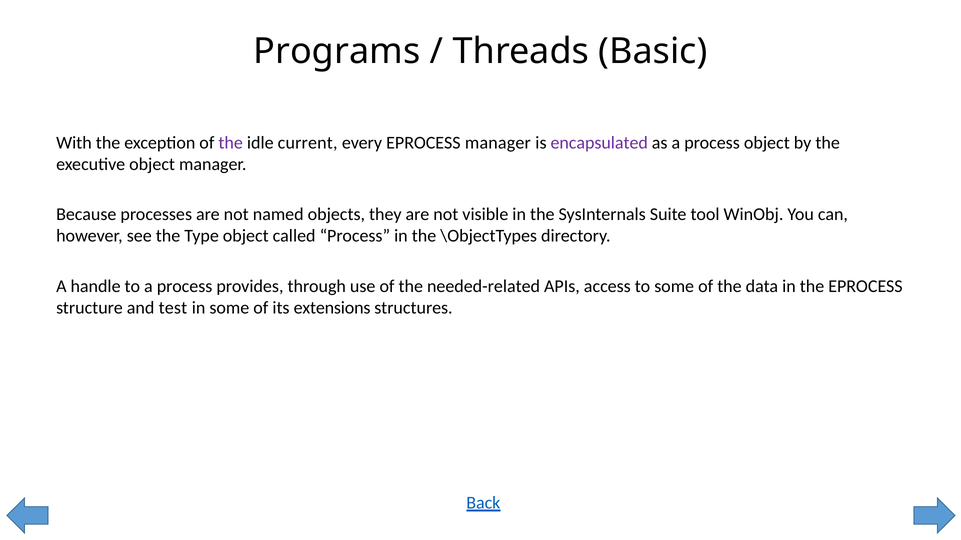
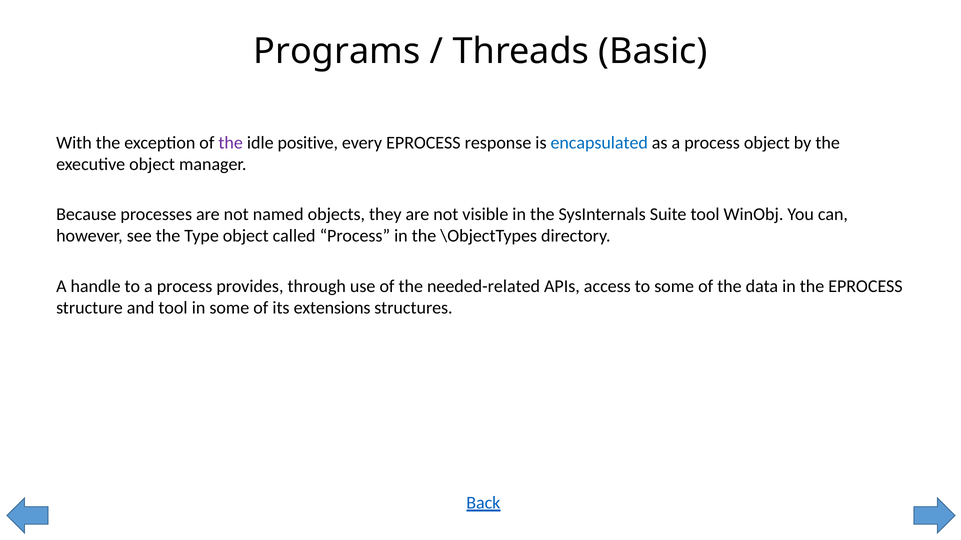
current: current -> positive (308, 143)
EPROCESS manager: manager -> response (498, 143)
encapsulated colour: purple -> blue (599, 143)
and test: test -> tool (173, 308)
